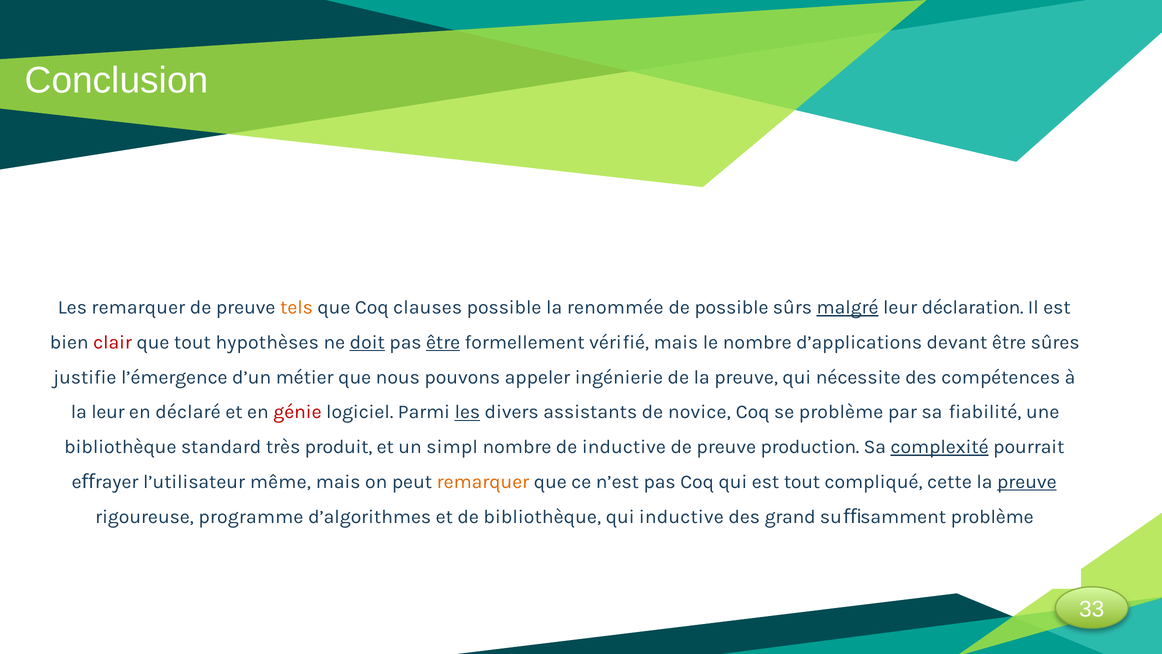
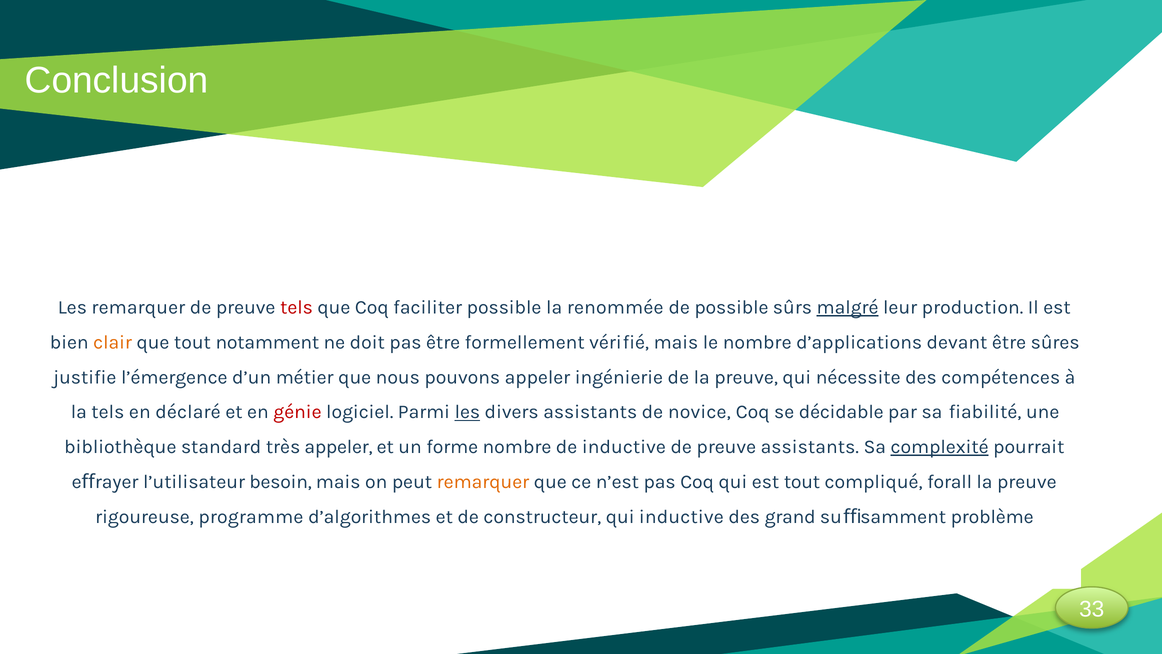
tels colour: orange -> red (296, 307)
clauses: clauses -> faciliter (428, 307)
déclaration: déclaration -> production (973, 307)
clair colour: red -> orange (113, 342)
hypothèses: hypothèses -> notamment (267, 342)
doit underline: present -> none (367, 342)
être underline: present -> none (443, 342)
la leur: leur -> tels (108, 412)
se problème: problème -> décidable (841, 412)
très produit: produit -> appeler (339, 447)
simpl: simpl -> forme (452, 447)
preuve production: production -> assistants (810, 447)
même: même -> besoin (281, 482)
cette: cette -> forall (950, 482)
preuve underline: present -> none (1027, 482)
de bibliothèque: bibliothèque -> constructeur (542, 516)
